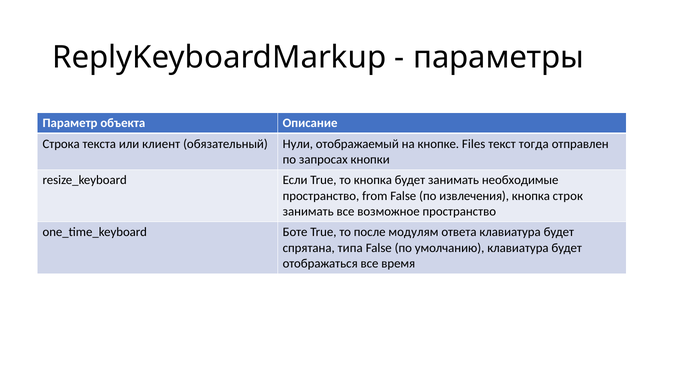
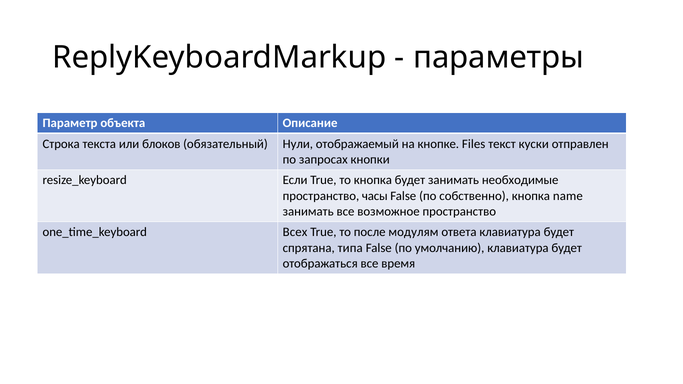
клиент: клиент -> блоков (161, 144)
тогда: тогда -> куски (534, 144)
from: from -> часы (375, 196)
извлечения: извлечения -> собственно (474, 196)
строк: строк -> name (568, 196)
Боте: Боте -> Всех (295, 232)
